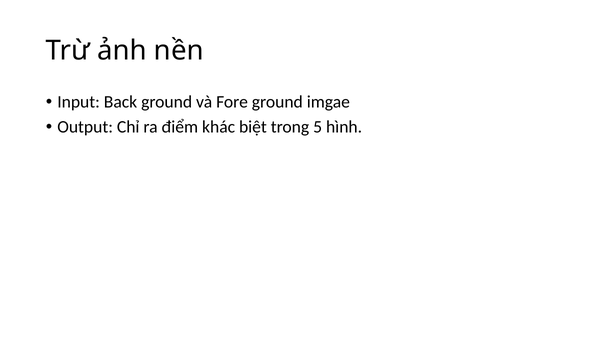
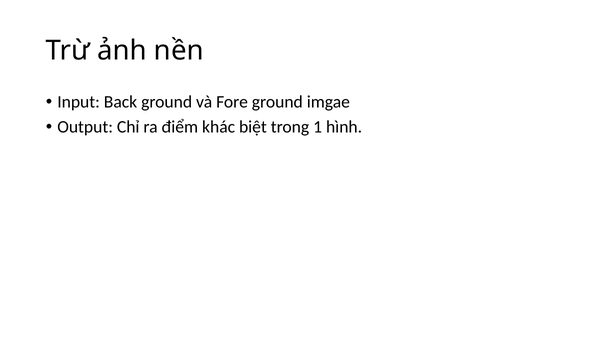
5: 5 -> 1 (318, 127)
